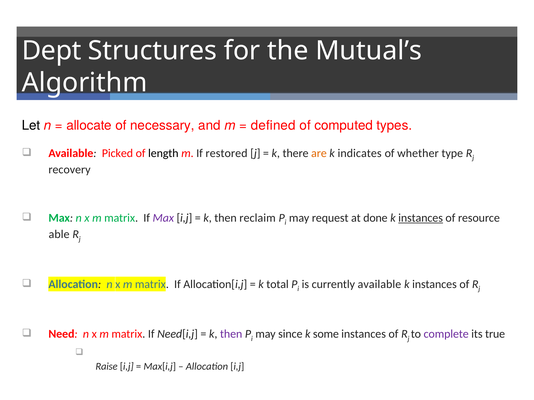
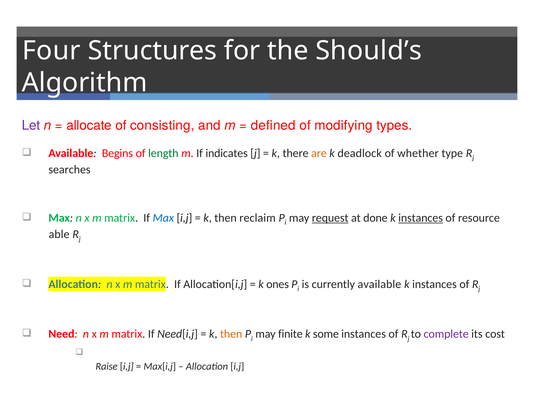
Dept: Dept -> Four (51, 51)
Mutual’s: Mutual’s -> Should’s (369, 51)
Let colour: black -> purple (31, 126)
necessary: necessary -> consisting (162, 126)
computed: computed -> modifying (344, 126)
Picked: Picked -> Begins (117, 153)
length colour: black -> green (163, 153)
restored: restored -> indicates (227, 153)
indicates: indicates -> deadlock (360, 153)
recovery: recovery -> searches (69, 170)
Max colour: purple -> blue (163, 218)
request underline: none -> present (330, 218)
total: total -> ones (278, 285)
then colour: purple -> orange (231, 334)
since: since -> finite (290, 334)
true: true -> cost (495, 334)
